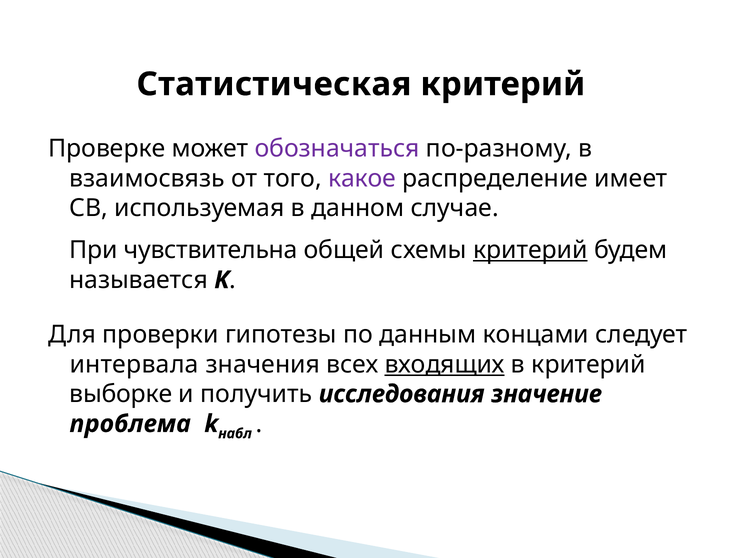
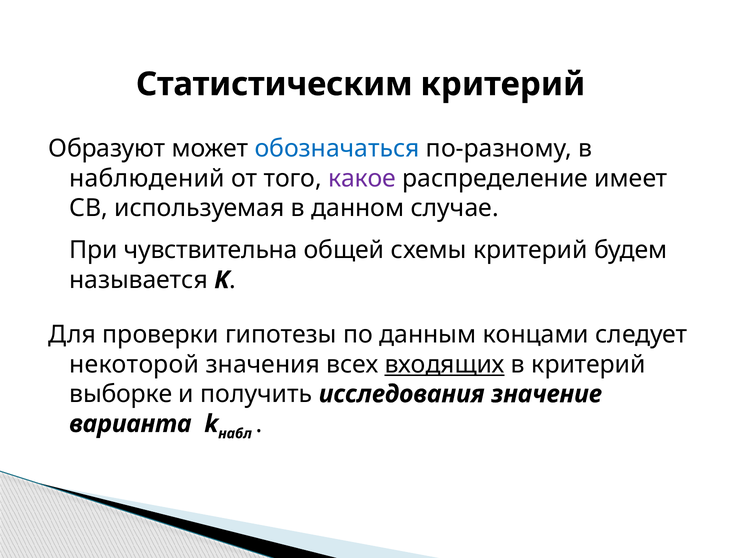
Статистическая: Статистическая -> Статистическим (274, 84)
Проверке: Проверке -> Образуют (107, 149)
обозначаться colour: purple -> blue (337, 149)
взаимосвязь: взаимосвязь -> наблюдений (147, 178)
критерий underline: present -> none (530, 250)
интервала: интервала -> некоторой (134, 364)
проблема: проблема -> варианта (130, 424)
